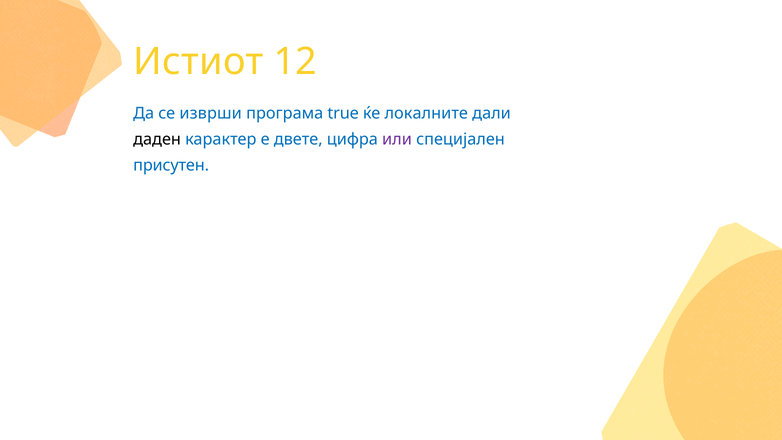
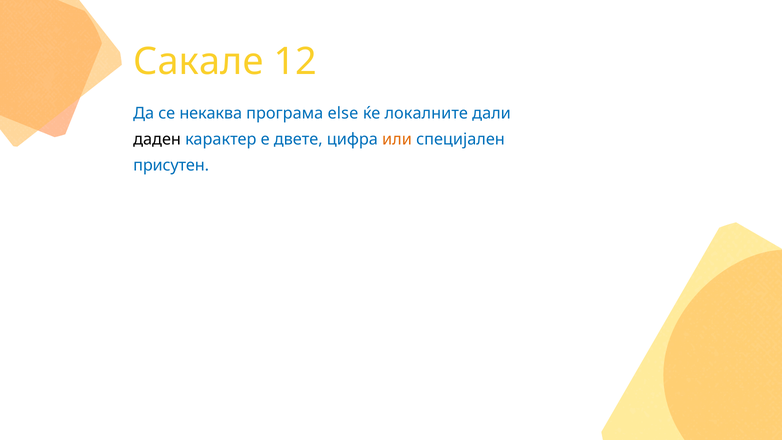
Истиот: Истиот -> Сакале (198, 62)
изврши: изврши -> некаква (211, 113)
true: true -> еlse (343, 113)
или colour: purple -> orange (397, 139)
